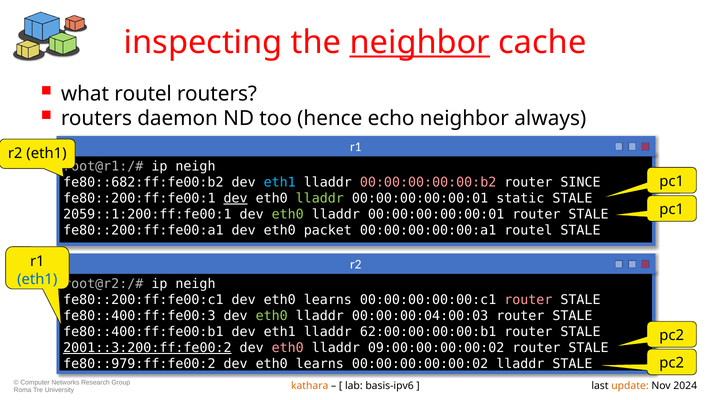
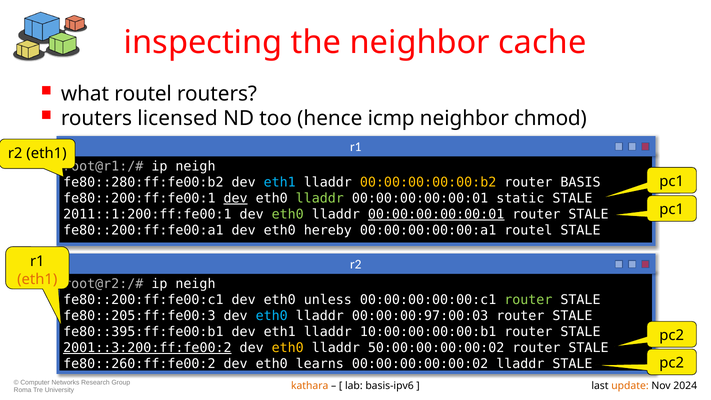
neighbor underline: present -> none (420, 42)
daemon: daemon -> licensed (177, 118)
echo: echo -> icmp (391, 118)
always: always -> chmod (550, 118)
fe80::682:ff:fe00:b2: fe80::682:ff:fe00:b2 -> fe80::280:ff:fe00:b2 (143, 182)
00:00:00:00:00:b2 colour: pink -> yellow (428, 182)
SINCE: SINCE -> BASIS (581, 182)
2059::1:200:ff:fe00:1: 2059::1:200:ff:fe00:1 -> 2011::1:200:ff:fe00:1 (147, 214)
00:00:00:00:00:01 underline: none -> present (436, 214)
packet: packet -> hereby (328, 230)
eth1 colour: blue -> orange (37, 279)
fe80::200:ff:fe00:c1 dev eth0 learns: learns -> unless (328, 300)
router colour: pink -> light green (528, 300)
fe80::400:ff:fe00:3: fe80::400:ff:fe00:3 -> fe80::205:ff:fe00:3 (139, 316)
eth0 colour: light green -> light blue (272, 316)
00:00:00:04:00:03: 00:00:00:04:00:03 -> 00:00:00:97:00:03 (420, 316)
fe80::400:ff:fe00:b1: fe80::400:ff:fe00:b1 -> fe80::395:ff:fe00:b1 (143, 332)
62:00:00:00:00:b1: 62:00:00:00:00:b1 -> 10:00:00:00:00:b1 (428, 332)
eth0 colour: pink -> yellow (288, 348)
09:00:00:00:00:02: 09:00:00:00:00:02 -> 50:00:00:00:00:02 (436, 348)
fe80::979:ff:fe00:2: fe80::979:ff:fe00:2 -> fe80::260:ff:fe00:2 (139, 364)
